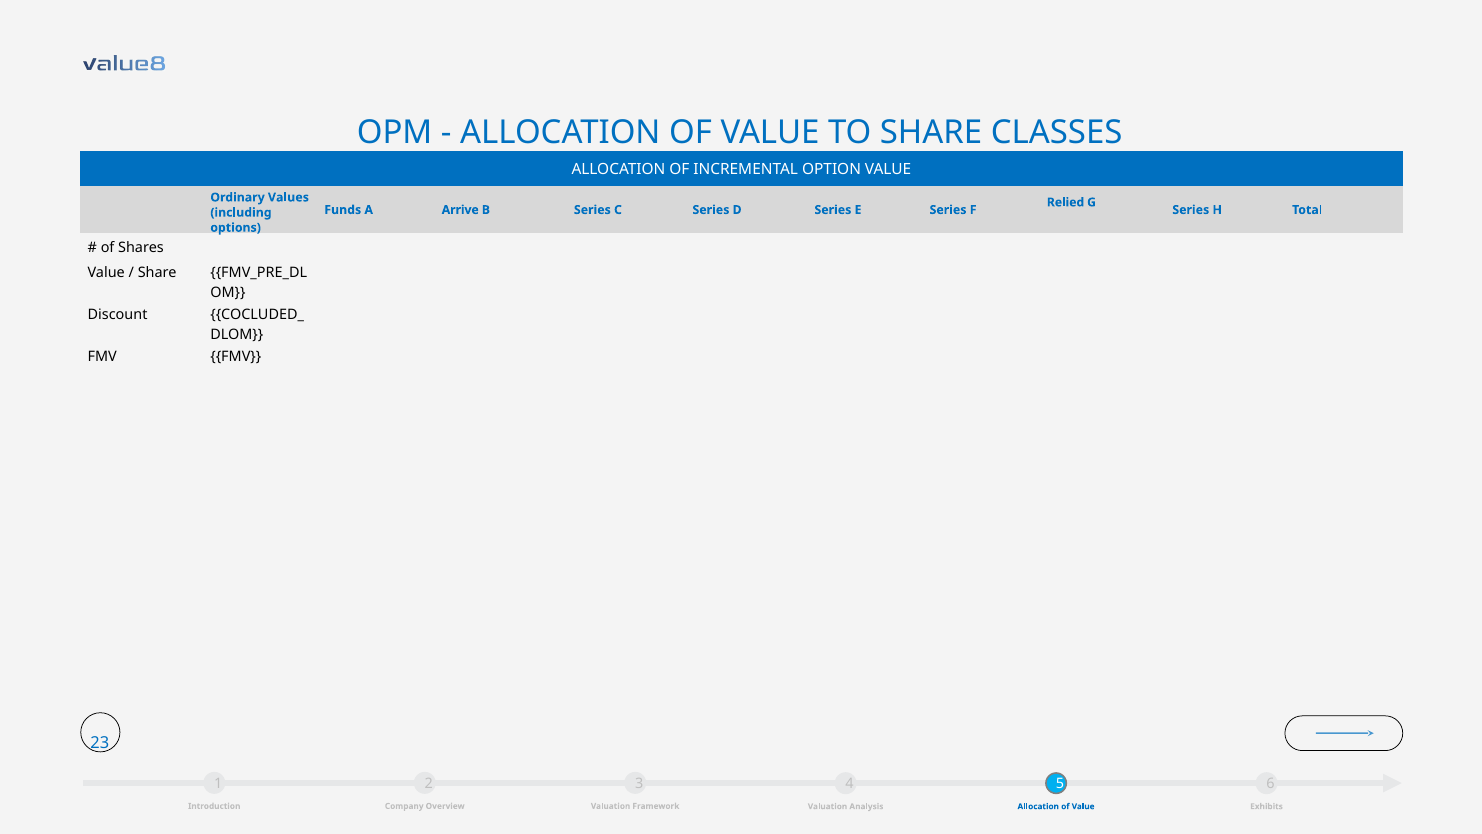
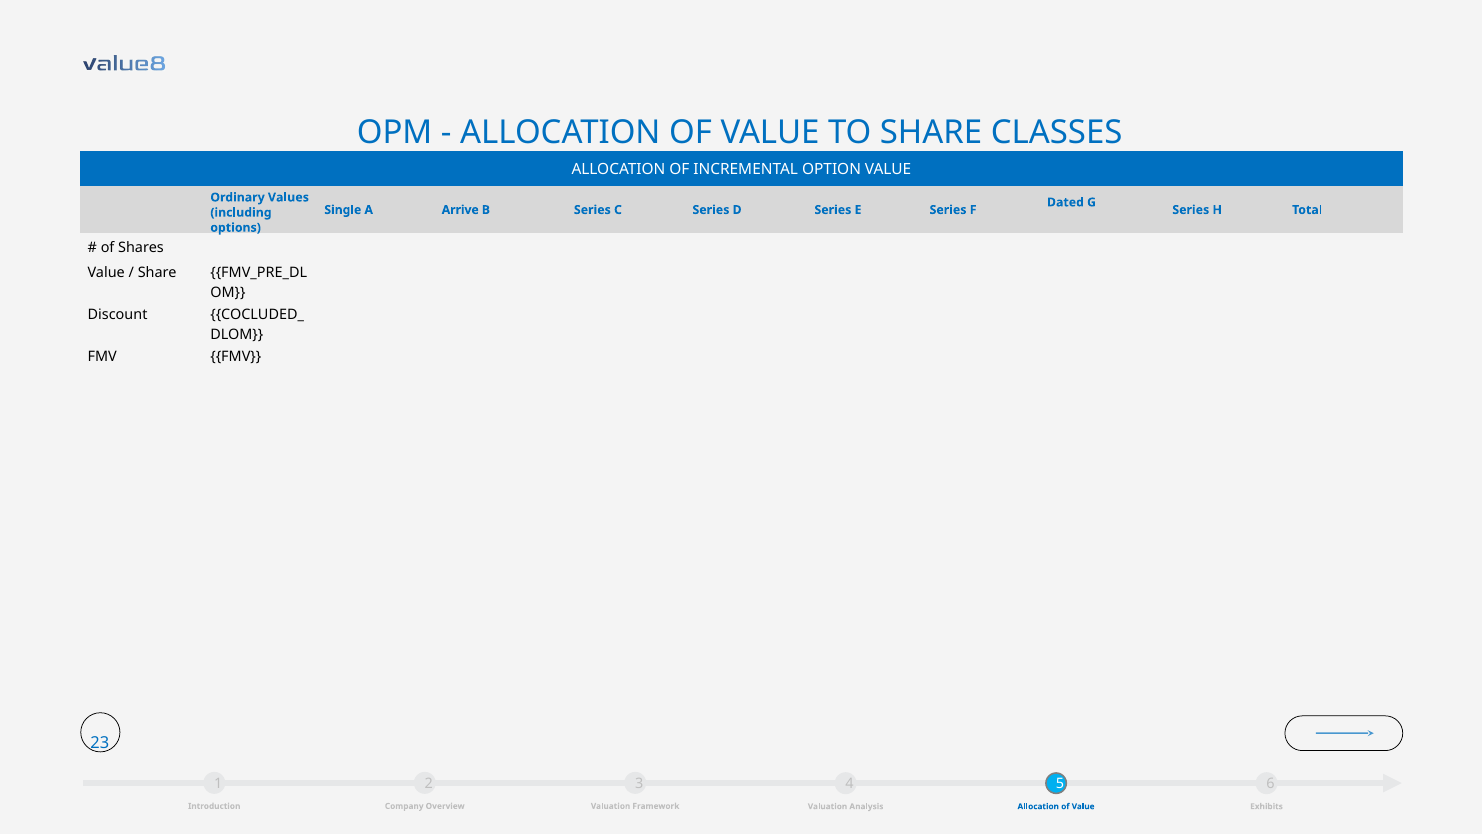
Relied: Relied -> Dated (1065, 202)
Funds: Funds -> Single (343, 210)
